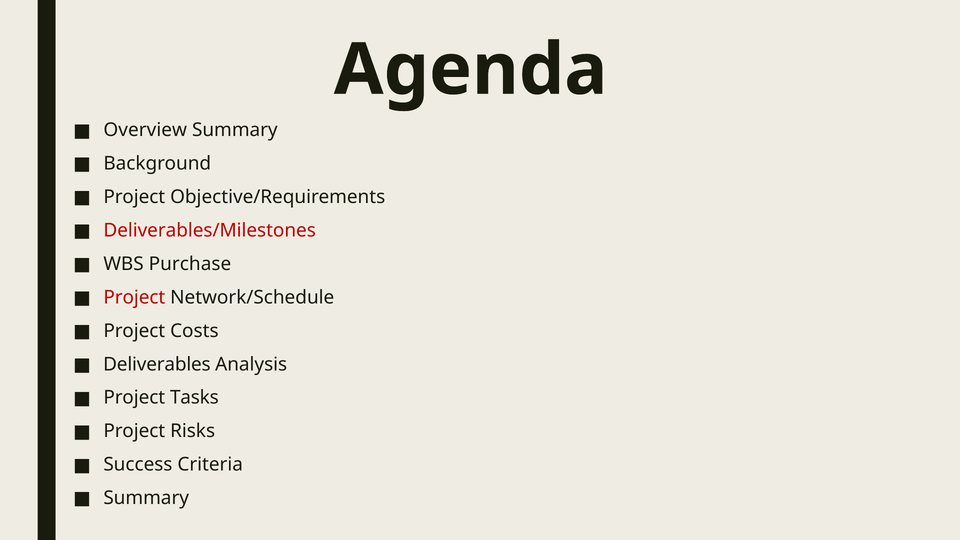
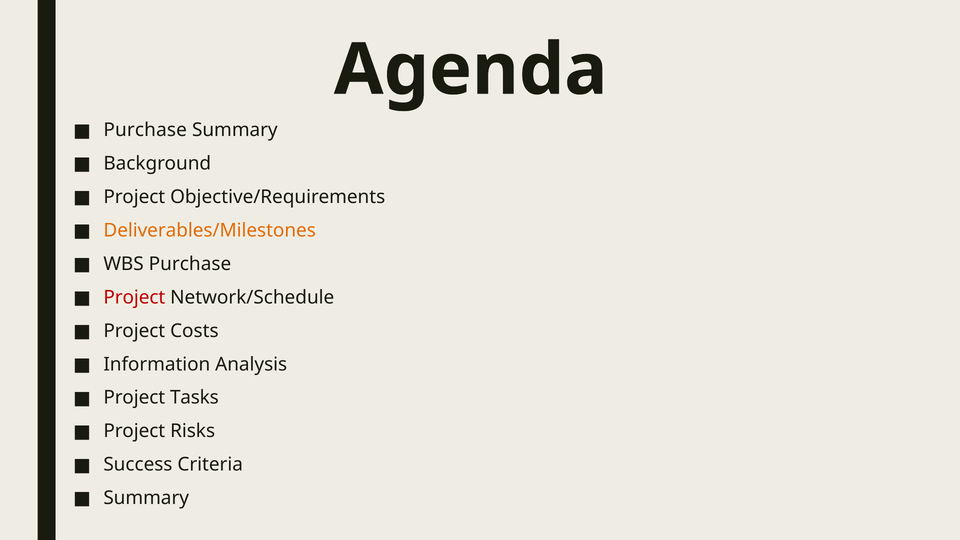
Overview: Overview -> Purchase (145, 130)
Deliverables/Milestones colour: red -> orange (210, 230)
Deliverables: Deliverables -> Information (157, 364)
